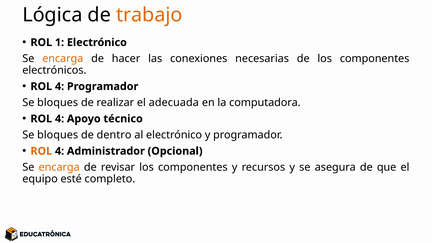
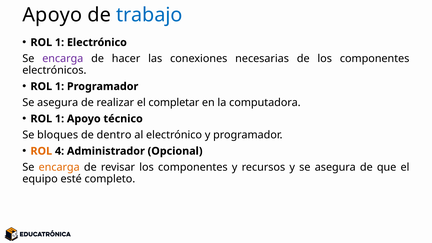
Lógica: Lógica -> Apoyo (52, 15)
trabajo colour: orange -> blue (149, 15)
encarga colour: orange -> purple (63, 59)
4: 4 -> 1 (60, 86)
bloques: bloques -> asegura (58, 103)
adecuada: adecuada -> completar (174, 103)
4: 4 -> 1 (60, 119)
